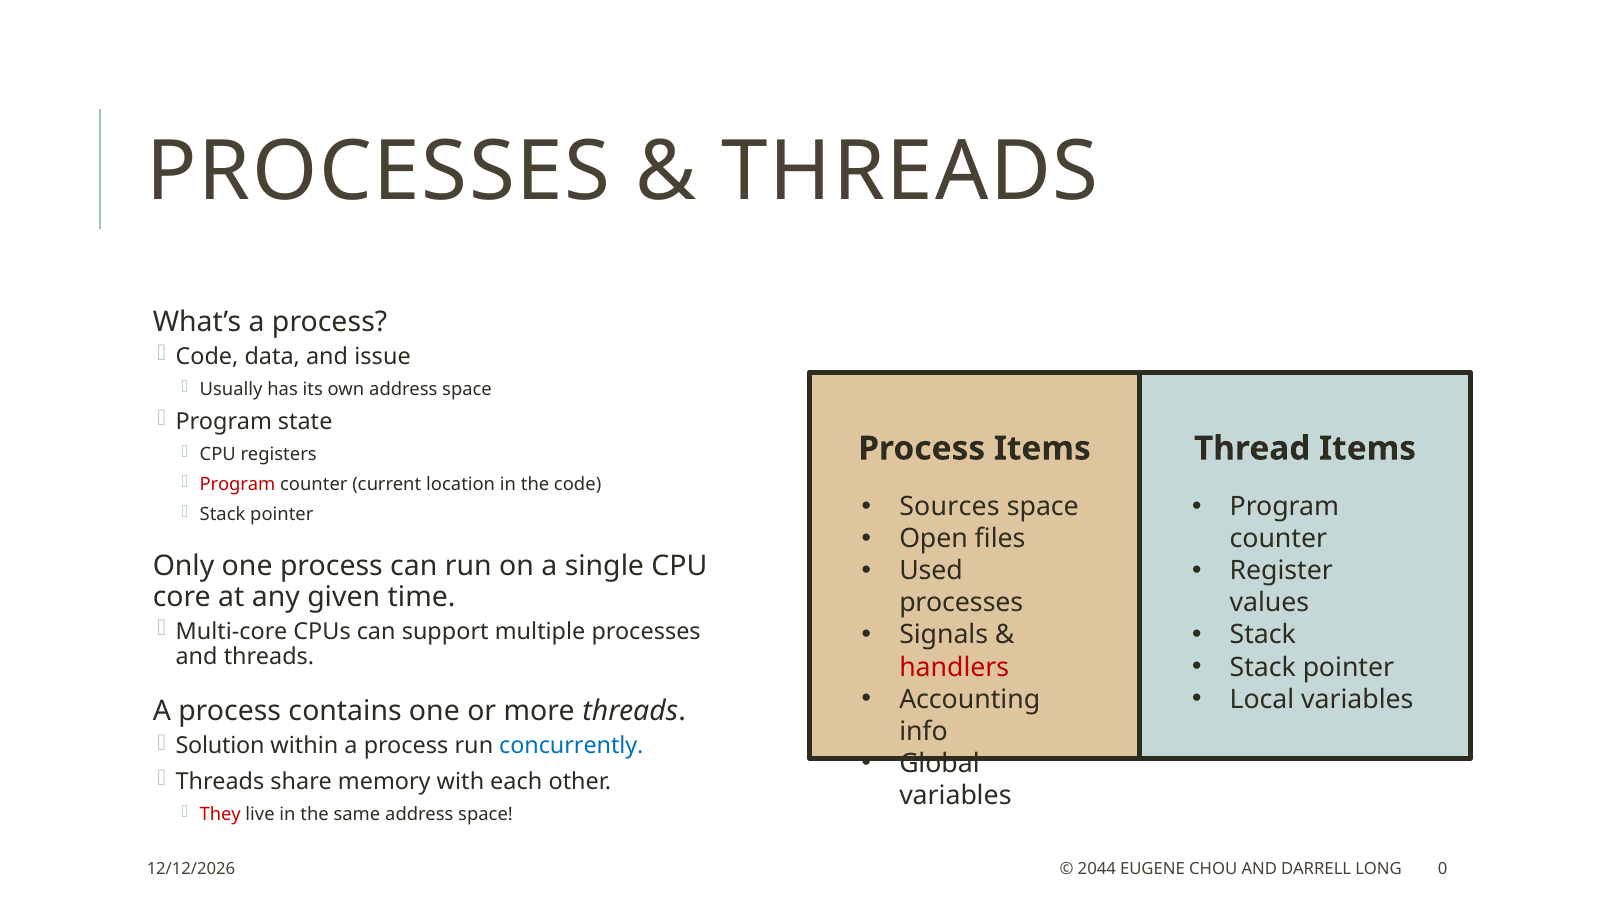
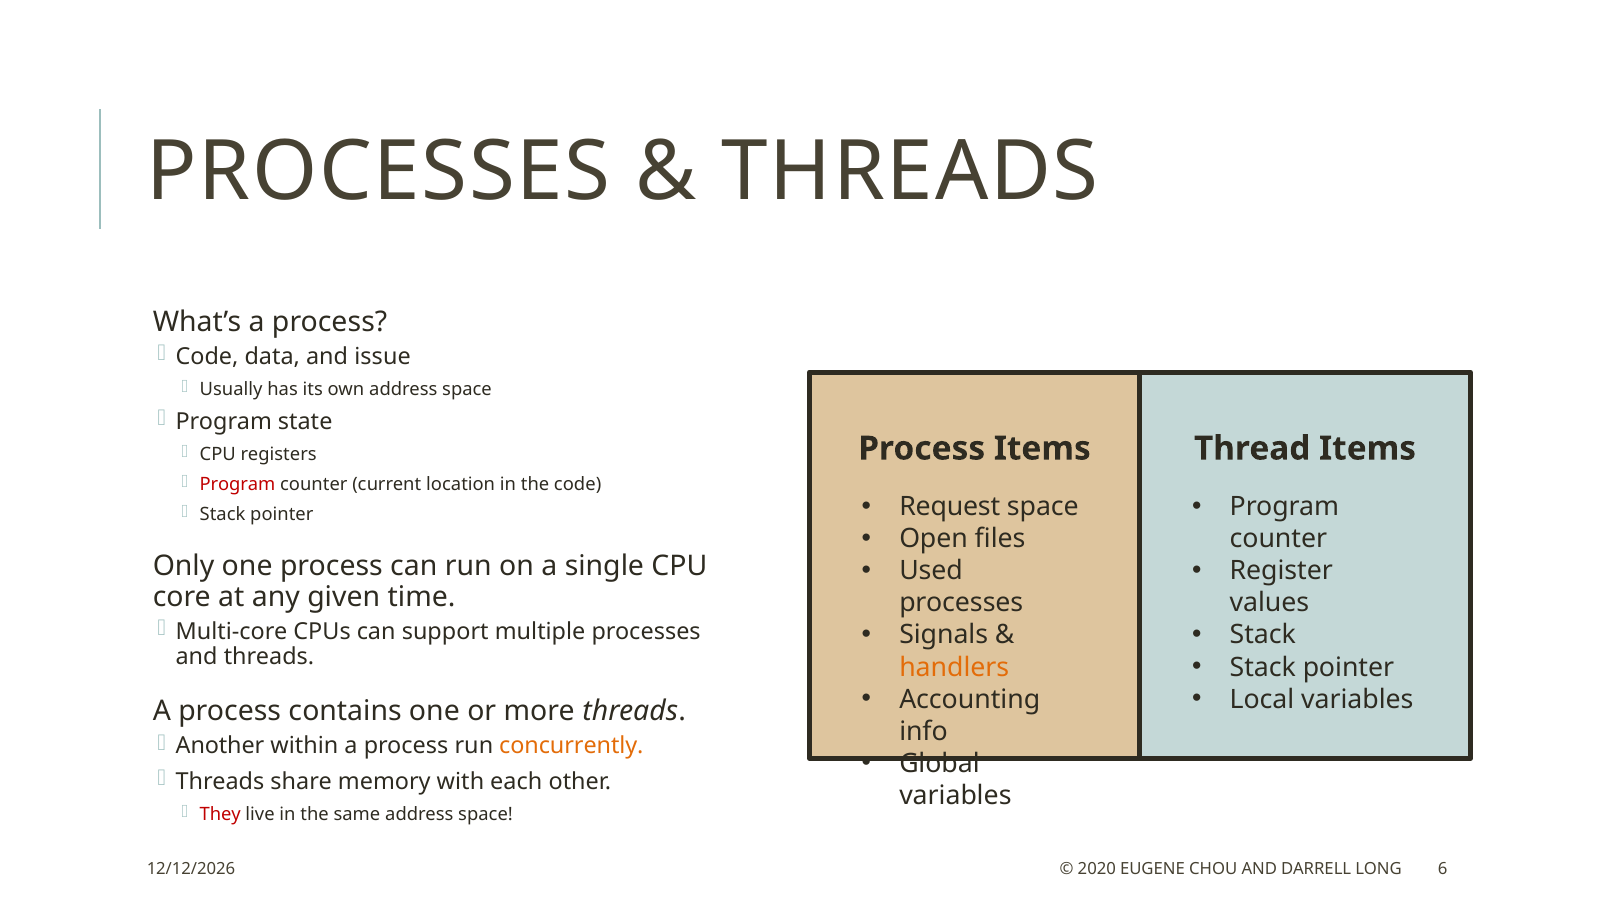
Sources: Sources -> Request (950, 507)
handlers colour: red -> orange (954, 667)
Solution: Solution -> Another (220, 746)
concurrently colour: blue -> orange (571, 746)
2044: 2044 -> 2020 (1097, 869)
0: 0 -> 6 (1443, 869)
